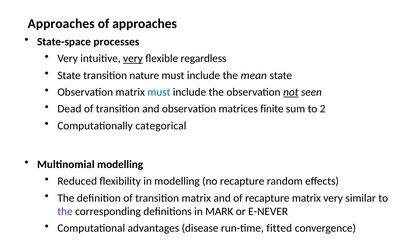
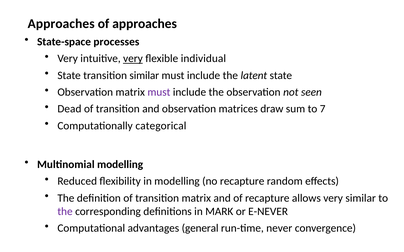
regardless: regardless -> individual (203, 59)
transition nature: nature -> similar (144, 75)
mean: mean -> latent (254, 75)
must colour: blue -> purple (159, 92)
not underline: present -> none (291, 92)
finite: finite -> draw (272, 109)
2: 2 -> 7 (323, 109)
recapture matrix: matrix -> allows (306, 198)
disease: disease -> general (200, 229)
fitted: fitted -> never (279, 229)
